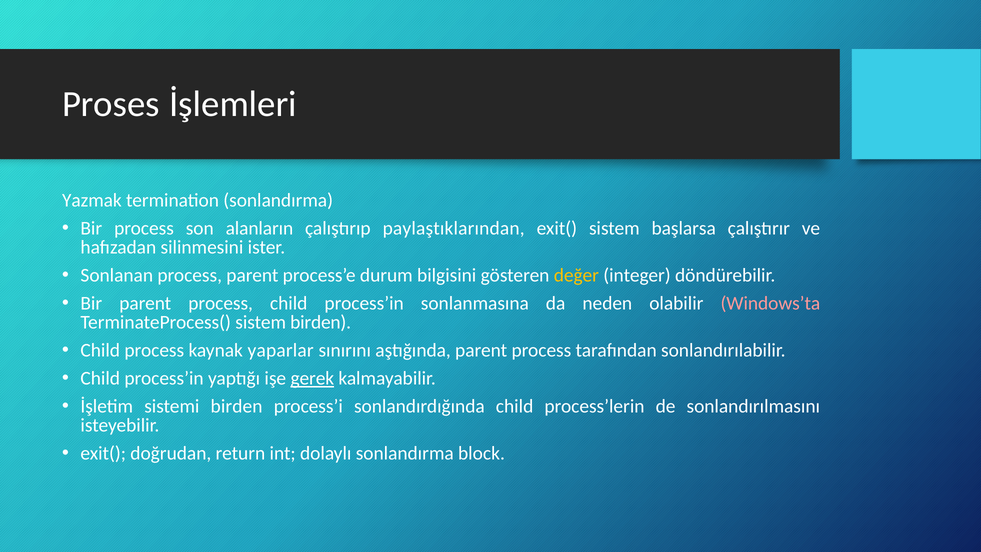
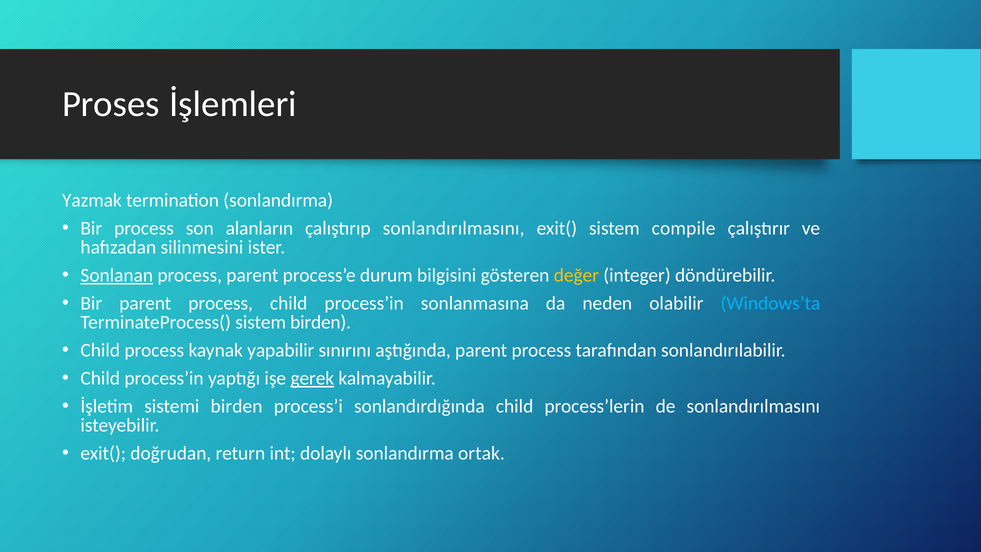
çalıştırıp paylaştıklarından: paylaştıklarından -> sonlandırılmasını (454, 228)
başlarsa: başlarsa -> compile (684, 228)
Sonlanan underline: none -> present (117, 275)
Windows’ta colour: pink -> light blue (770, 303)
yaparlar: yaparlar -> yapabilir (281, 350)
block: block -> ortak (481, 453)
